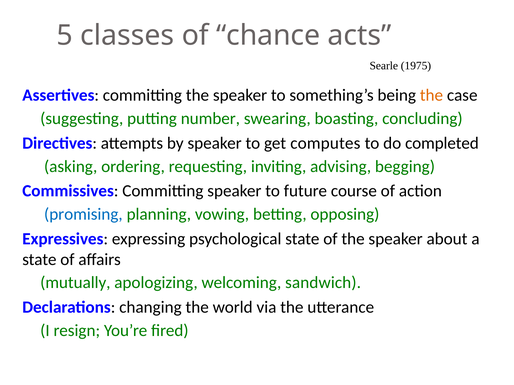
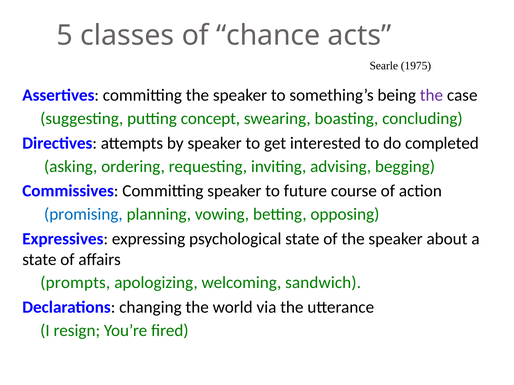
the colour: orange -> purple (431, 95)
number: number -> concept (210, 119)
computes: computes -> interested (325, 143)
mutually: mutually -> prompts (75, 283)
